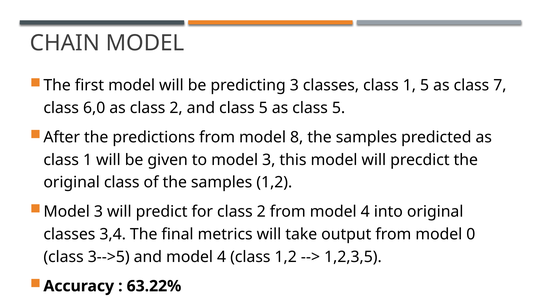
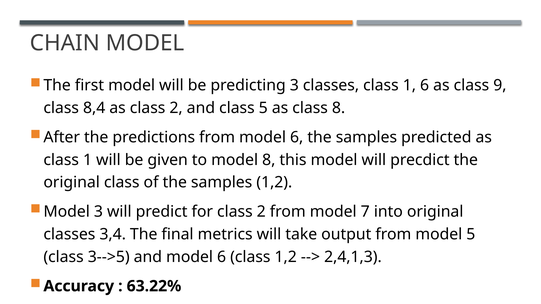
1 5: 5 -> 6 (425, 85)
7: 7 -> 9 (500, 85)
6,0: 6,0 -> 8,4 (94, 108)
as class 5: 5 -> 8 (339, 108)
from model 8: 8 -> 6 (297, 137)
to model 3: 3 -> 8 (269, 160)
from model 4: 4 -> 7 (365, 212)
model 0: 0 -> 5 (471, 235)
and model 4: 4 -> 6 (222, 257)
1,2,3,5: 1,2,3,5 -> 2,4,1,3 (353, 257)
